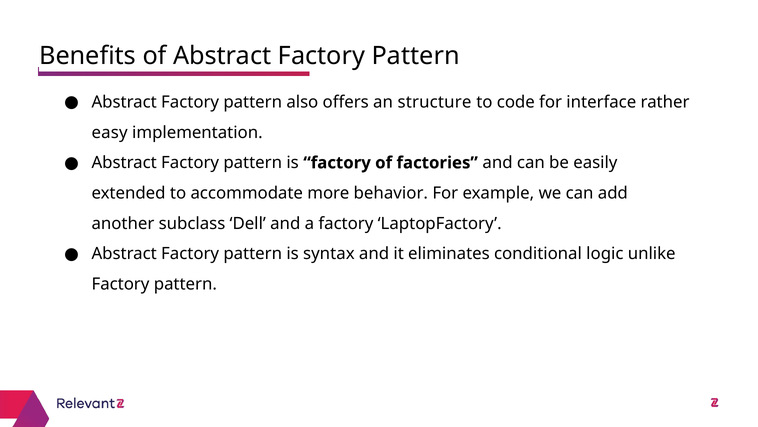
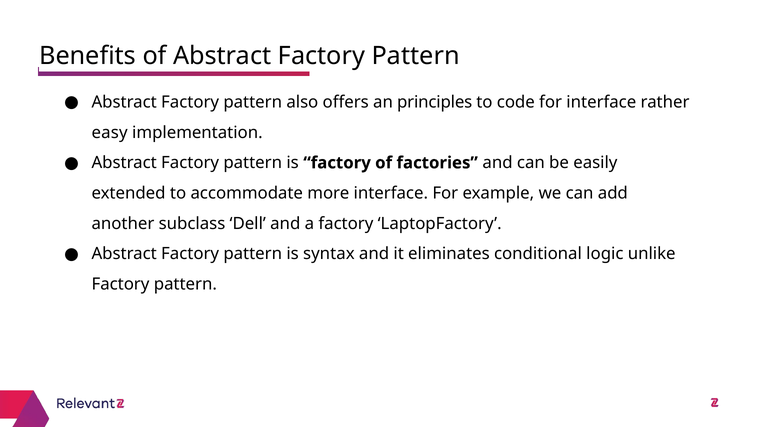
structure: structure -> principles (435, 102)
more behavior: behavior -> interface (391, 193)
